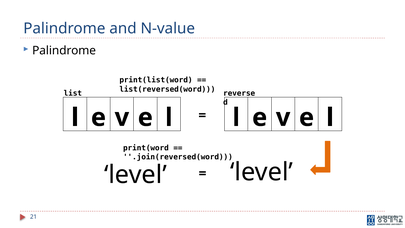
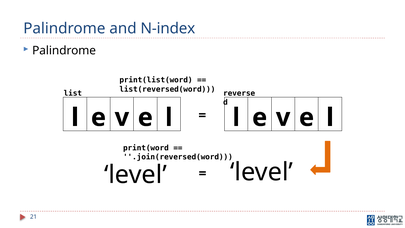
N-value: N-value -> N-index (168, 28)
